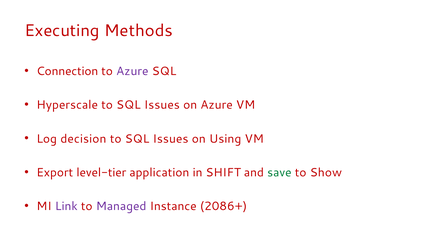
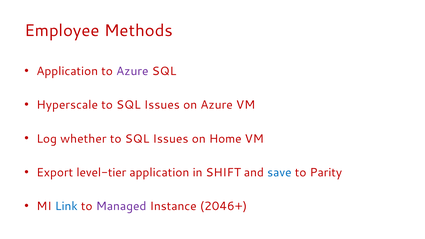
Executing: Executing -> Employee (62, 31)
Connection: Connection -> Application (67, 71)
decision: decision -> whether (83, 139)
Using: Using -> Home (225, 139)
save colour: green -> blue (279, 173)
Show: Show -> Parity (326, 173)
Link colour: purple -> blue (66, 206)
2086+: 2086+ -> 2046+ (224, 206)
